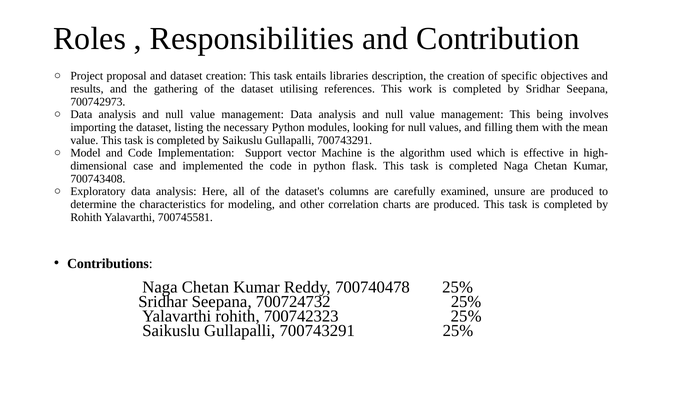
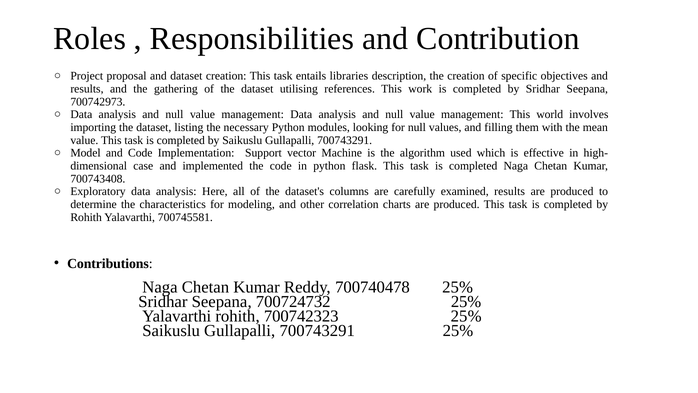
being: being -> world (550, 114)
examined unsure: unsure -> results (510, 191)
